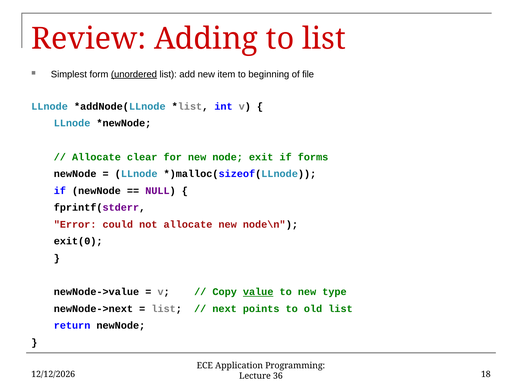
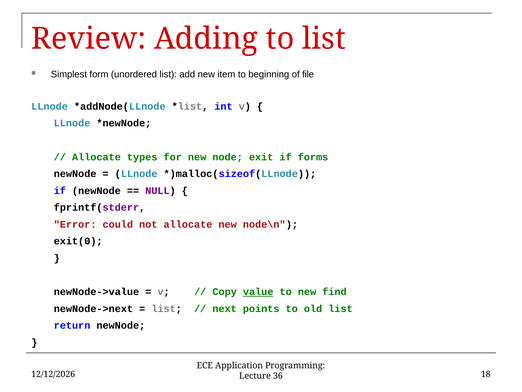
unordered underline: present -> none (134, 74)
clear: clear -> types (142, 157)
type: type -> find (334, 291)
